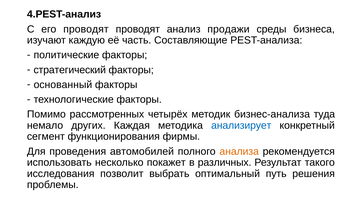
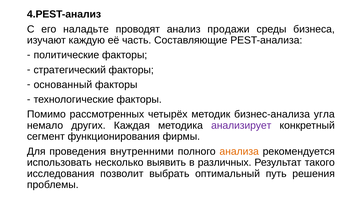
его проводят: проводят -> наладьте (86, 29)
туда: туда -> угла (324, 114)
анализирует colour: blue -> purple (241, 126)
автомобилей: автомобилей -> внутренними (142, 152)
покажет: покажет -> выявить (166, 163)
